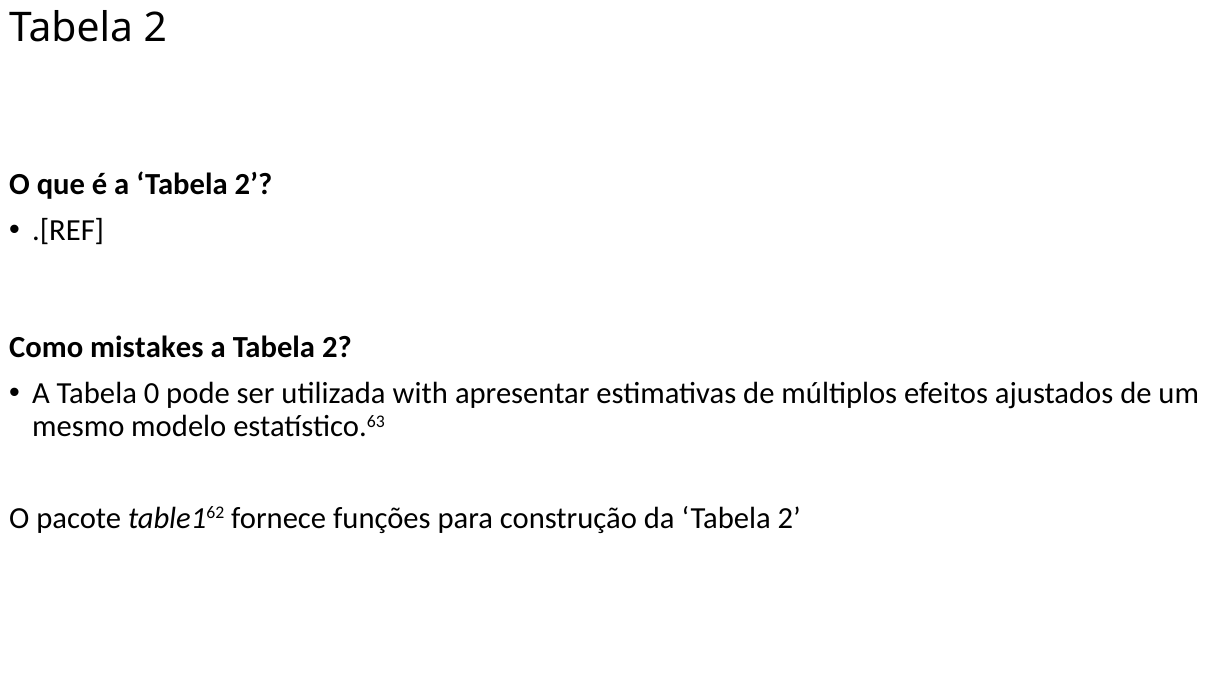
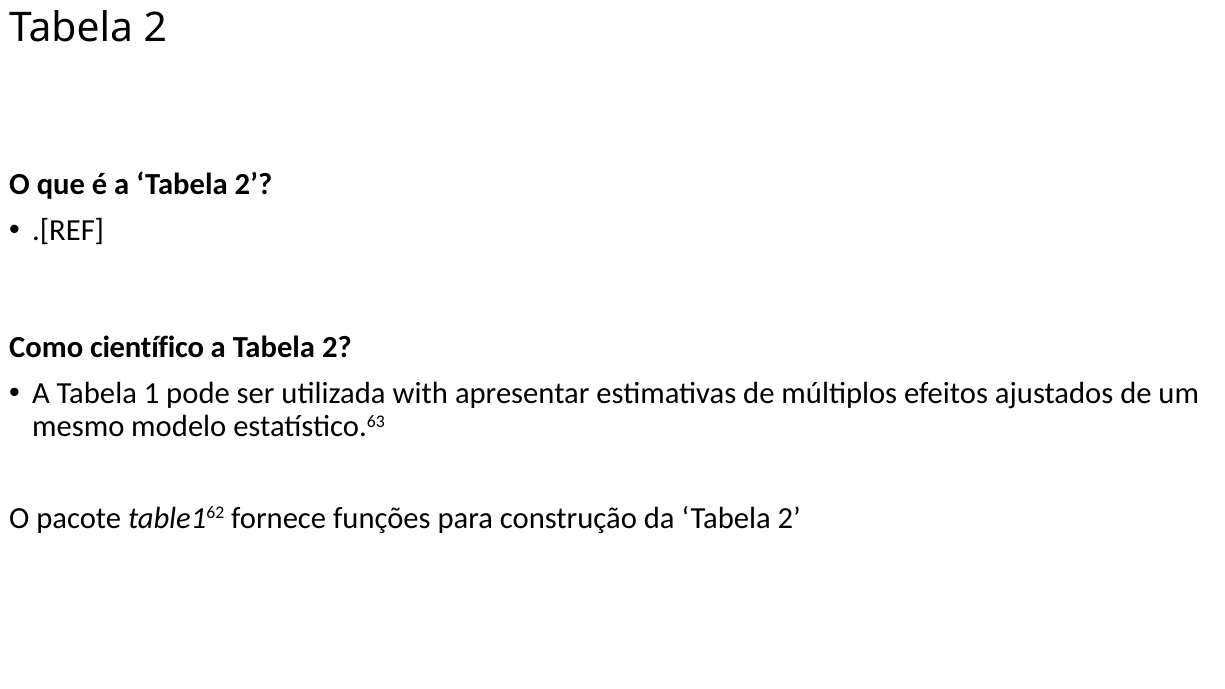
mistakes: mistakes -> científico (147, 348)
0: 0 -> 1 (152, 393)
